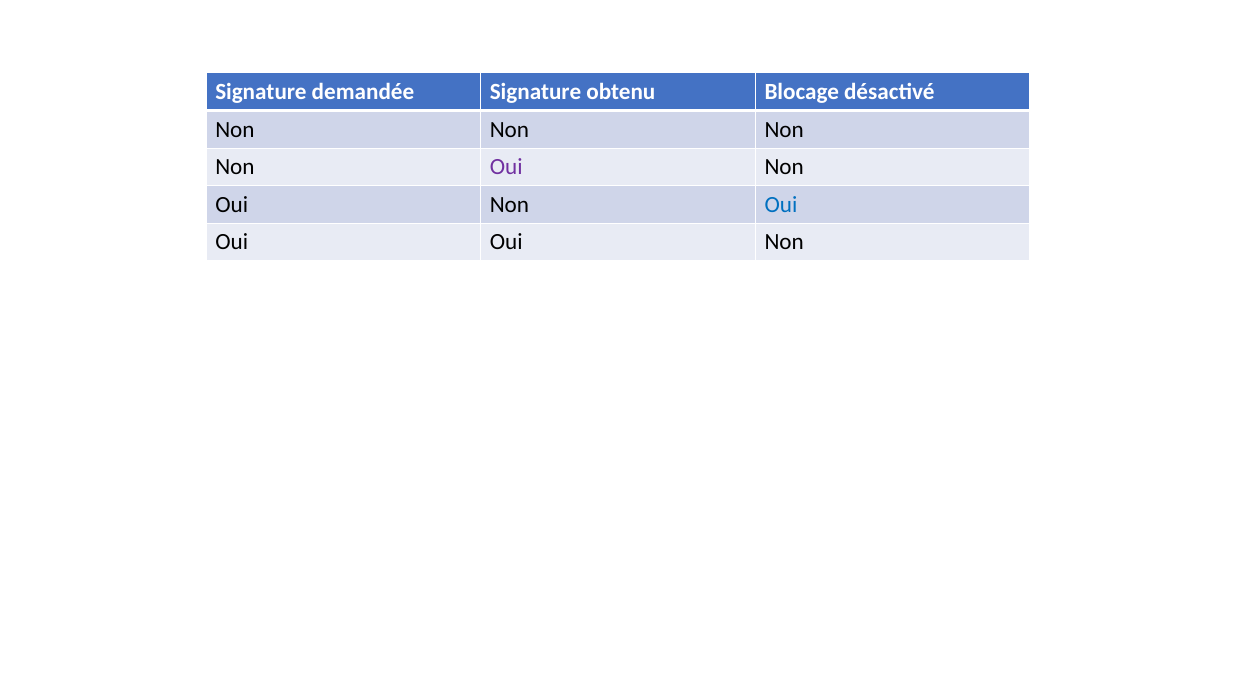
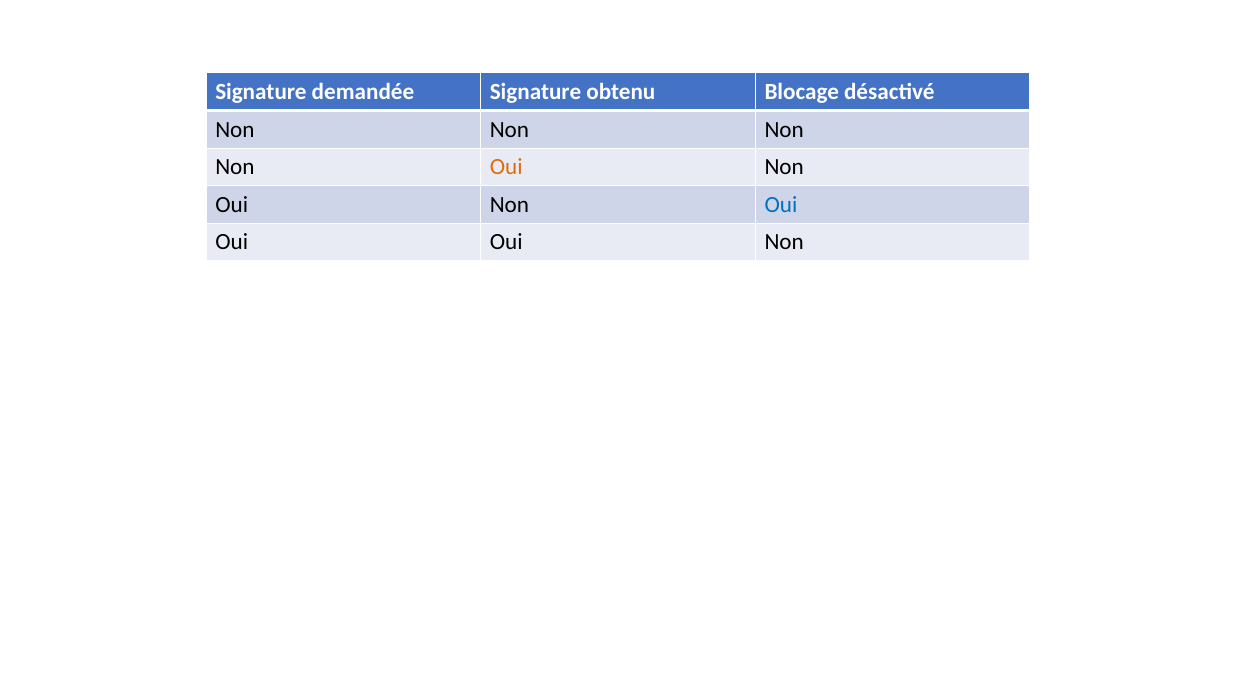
Oui colour: purple -> orange (506, 167)
